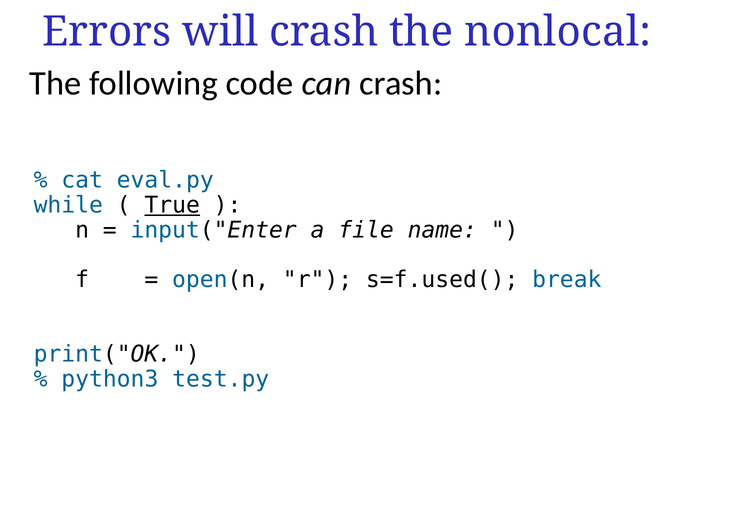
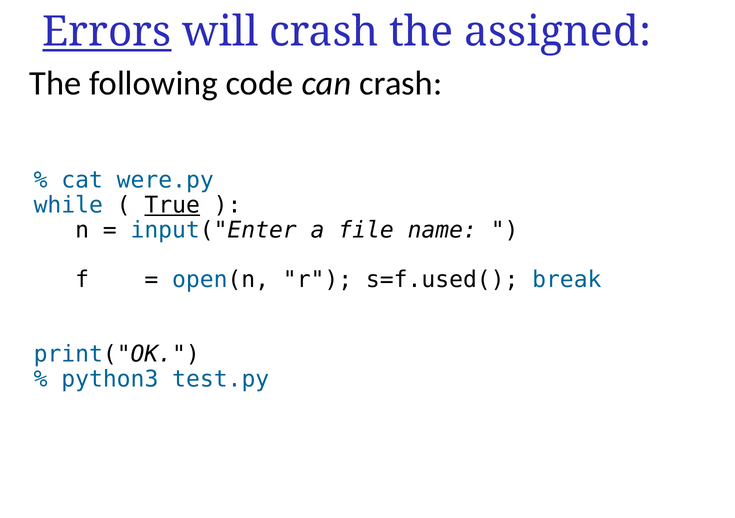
Errors underline: none -> present (107, 32)
nonlocal: nonlocal -> assigned (558, 32)
eval.py: eval.py -> were.py (165, 180)
